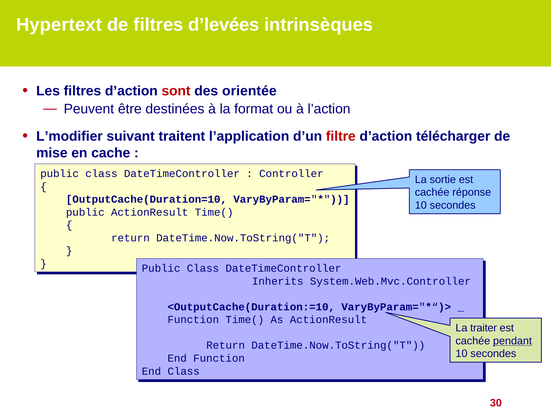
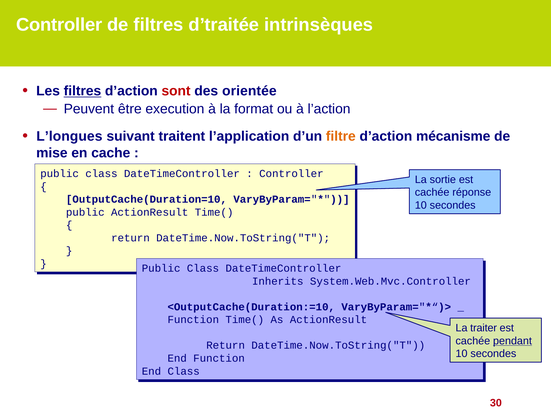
Hypertext: Hypertext -> Controller (59, 25)
d’levées: d’levées -> d’traitée (224, 25)
filtres underline: none -> present (82, 91)
destinées: destinées -> execution (175, 109)
L’modifier: L’modifier -> L’longues (69, 136)
filtre colour: red -> orange (341, 136)
télécharger: télécharger -> mécanisme (453, 136)
